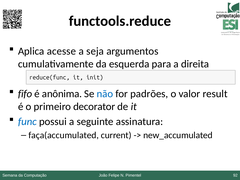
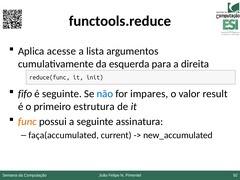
seja: seja -> lista (95, 51)
é anônima: anônima -> seguinte (62, 94)
padrões: padrões -> impares (149, 94)
decorator: decorator -> estrutura (94, 107)
func colour: blue -> orange (27, 122)
